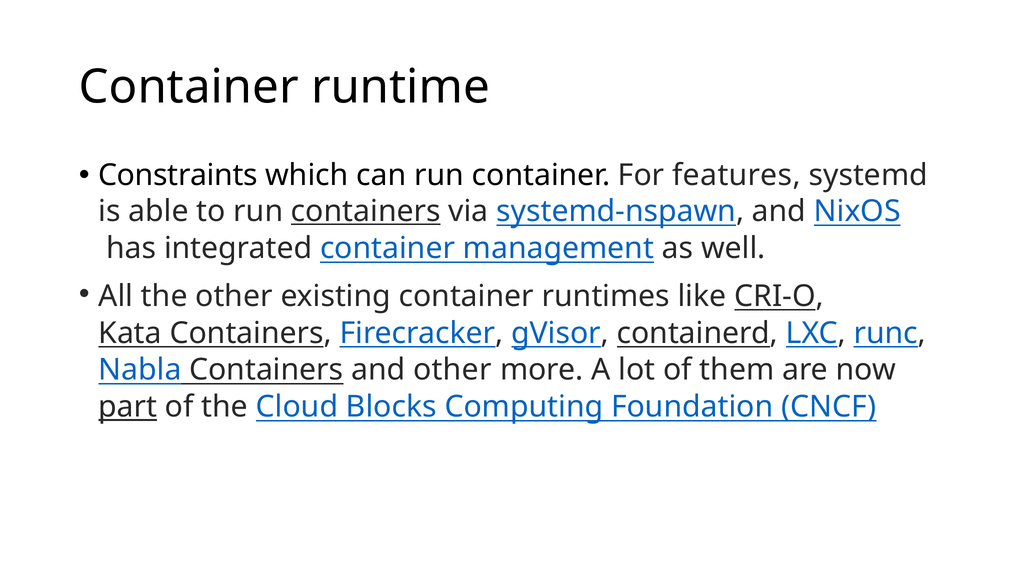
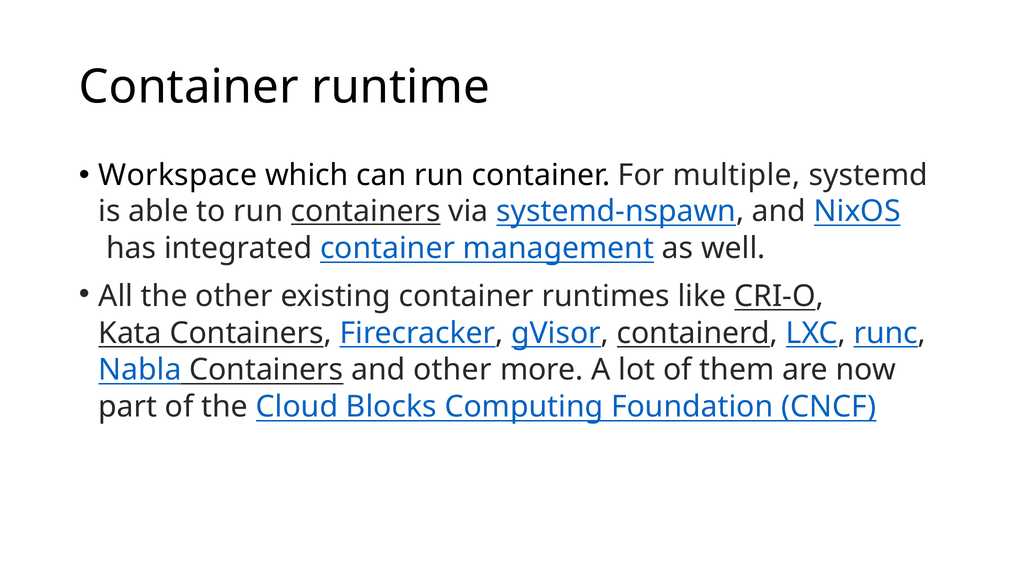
Constraints: Constraints -> Workspace (178, 175)
features: features -> multiple (736, 175)
part underline: present -> none (128, 407)
